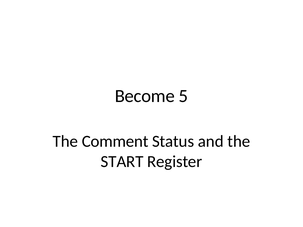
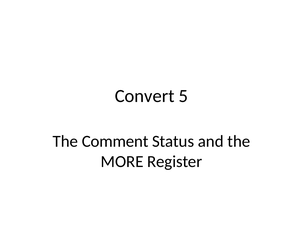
Become: Become -> Convert (145, 96)
START: START -> MORE (122, 162)
